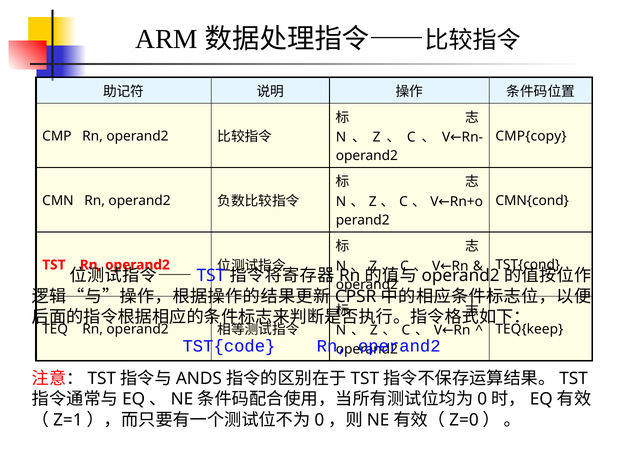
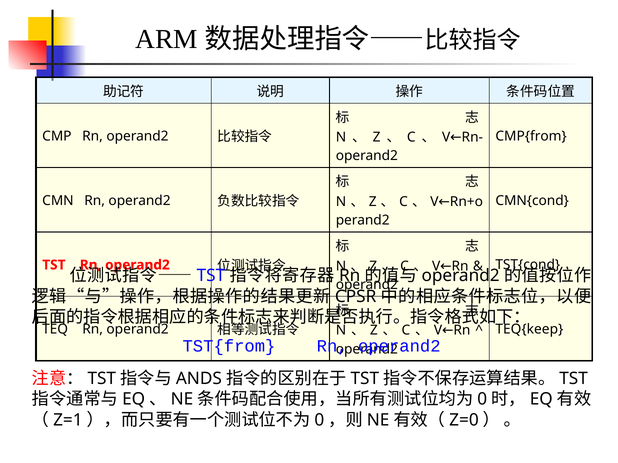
CMP{copy: CMP{copy -> CMP{from (531, 136)
TST{code: TST{code -> TST{from (229, 347)
